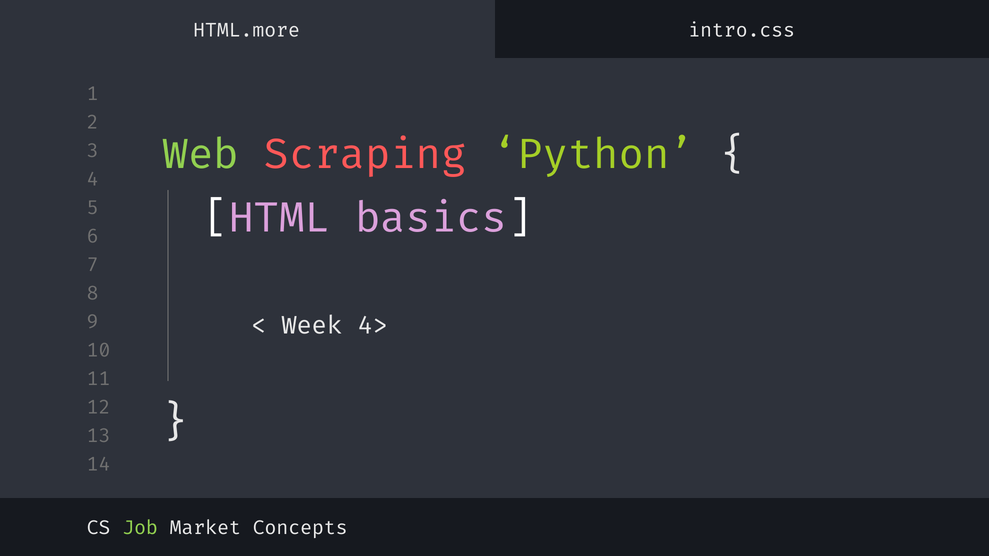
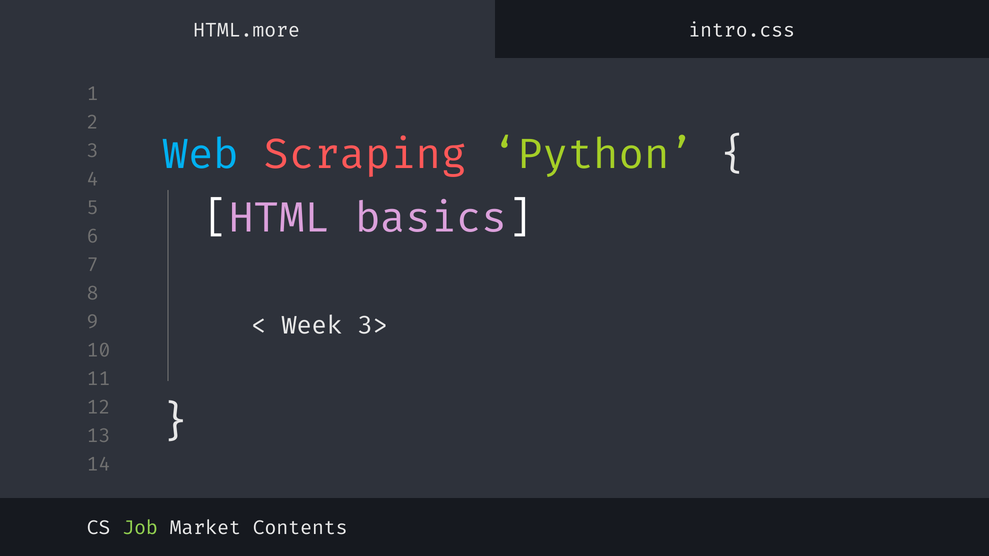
Web colour: light green -> light blue (201, 155)
4>: 4> -> 3> (373, 326)
Concepts: Concepts -> Contents (300, 528)
